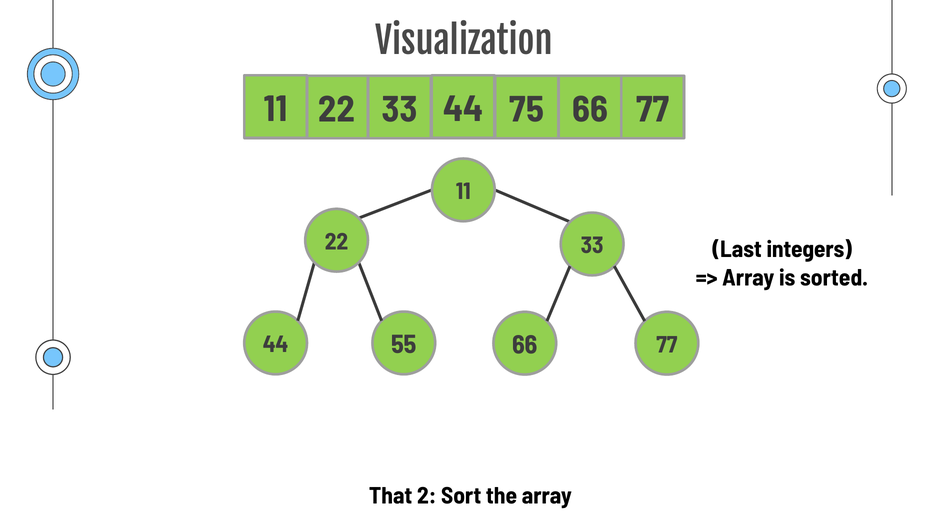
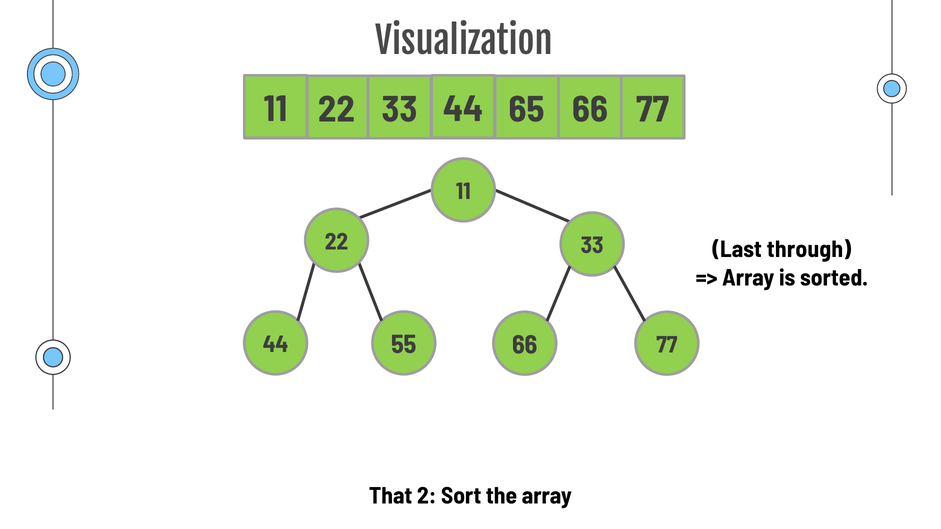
75: 75 -> 65 (527, 110)
integers: integers -> through (809, 250)
